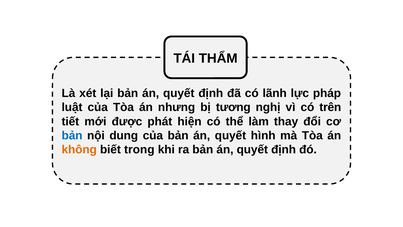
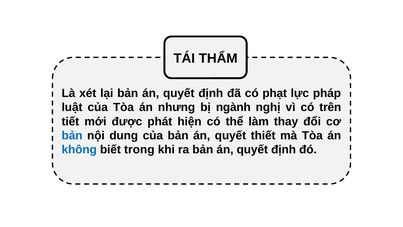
lãnh: lãnh -> phạt (275, 93)
tương: tương -> ngành (233, 107)
hình: hình -> thiết (263, 135)
không colour: orange -> blue (79, 150)
